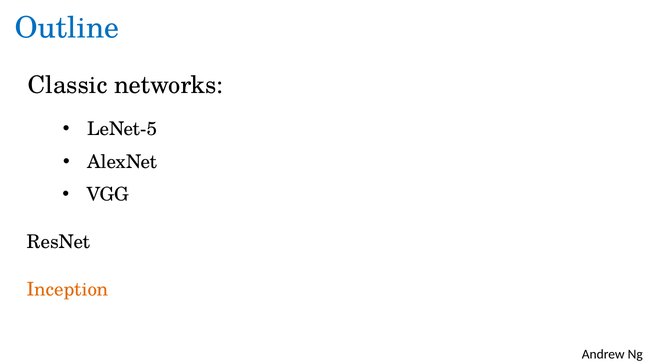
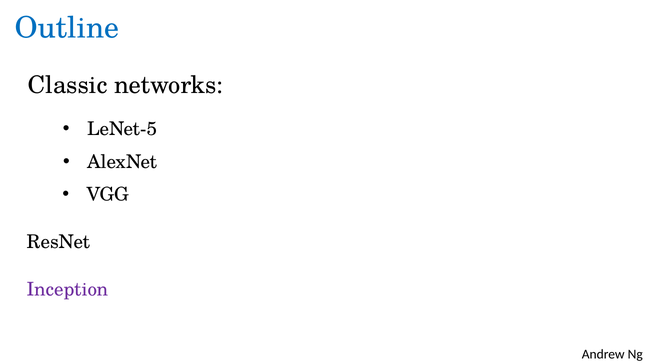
Inception colour: orange -> purple (68, 290)
